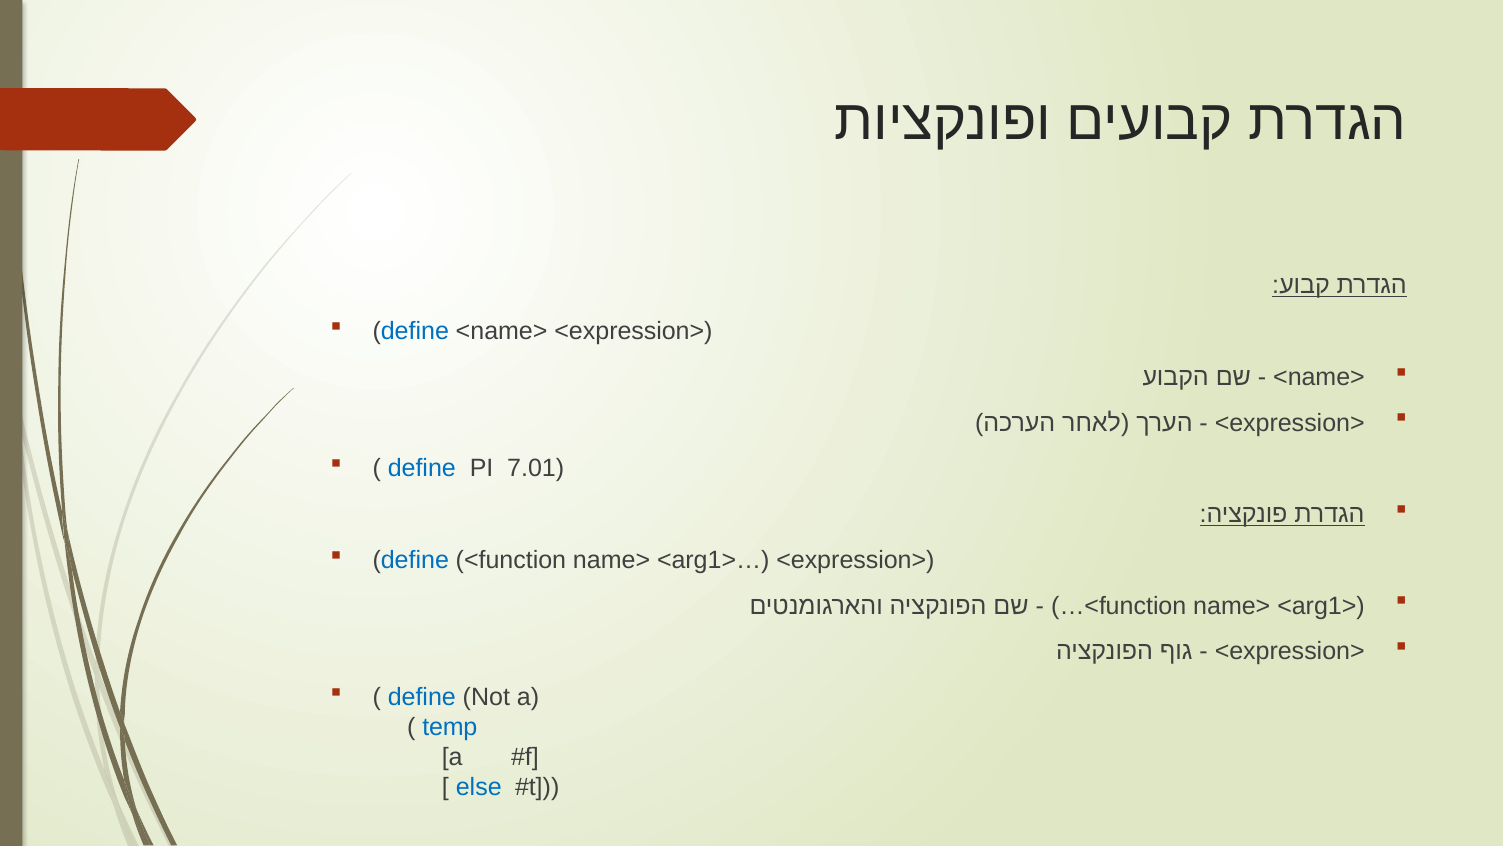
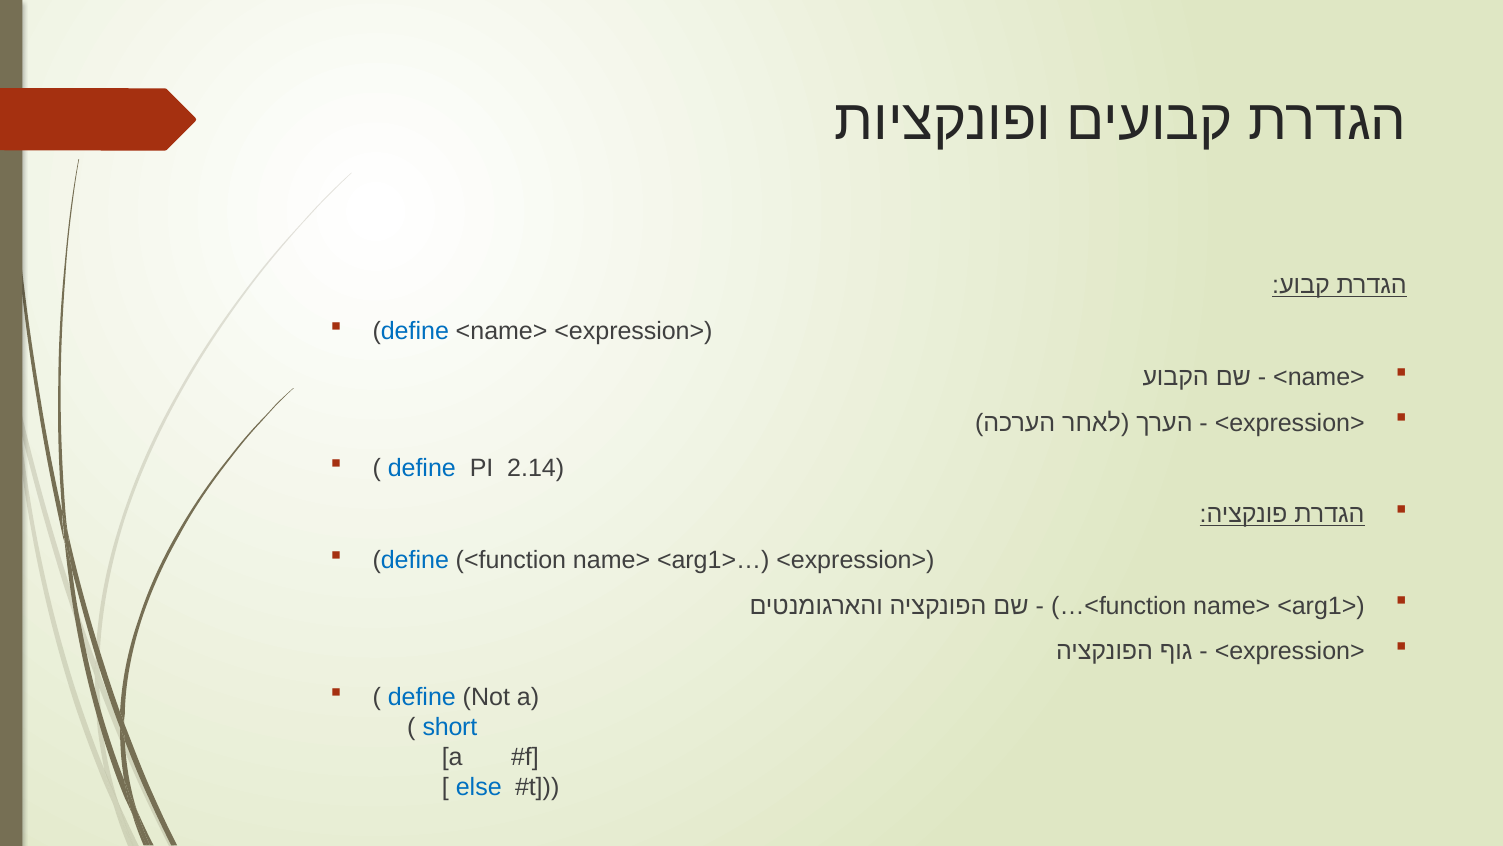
7.01: 7.01 -> 2.14 (536, 468)
temp: temp -> short (450, 727)
